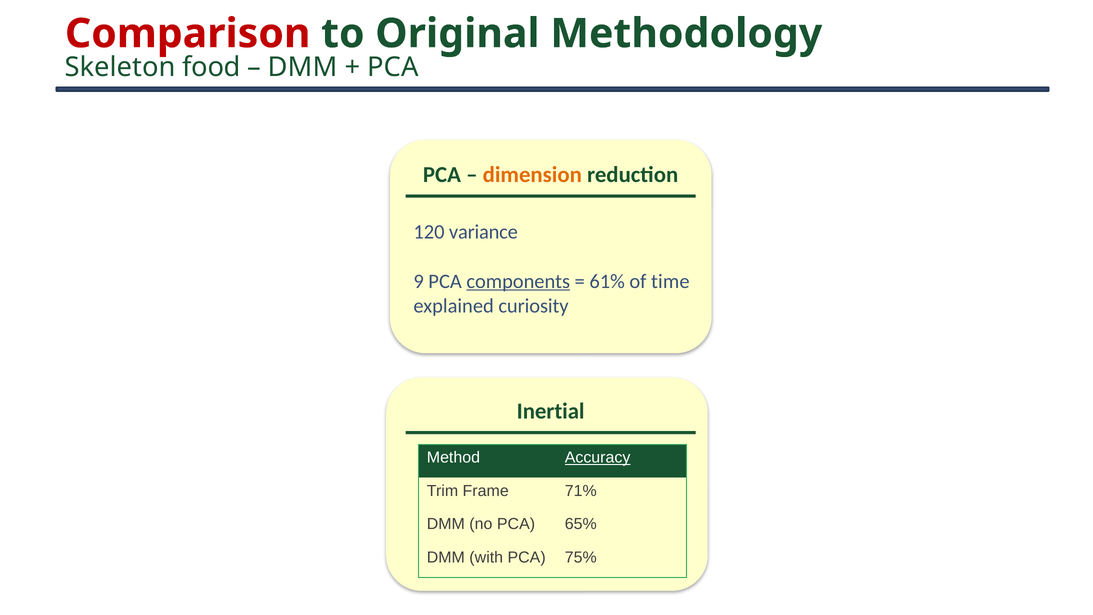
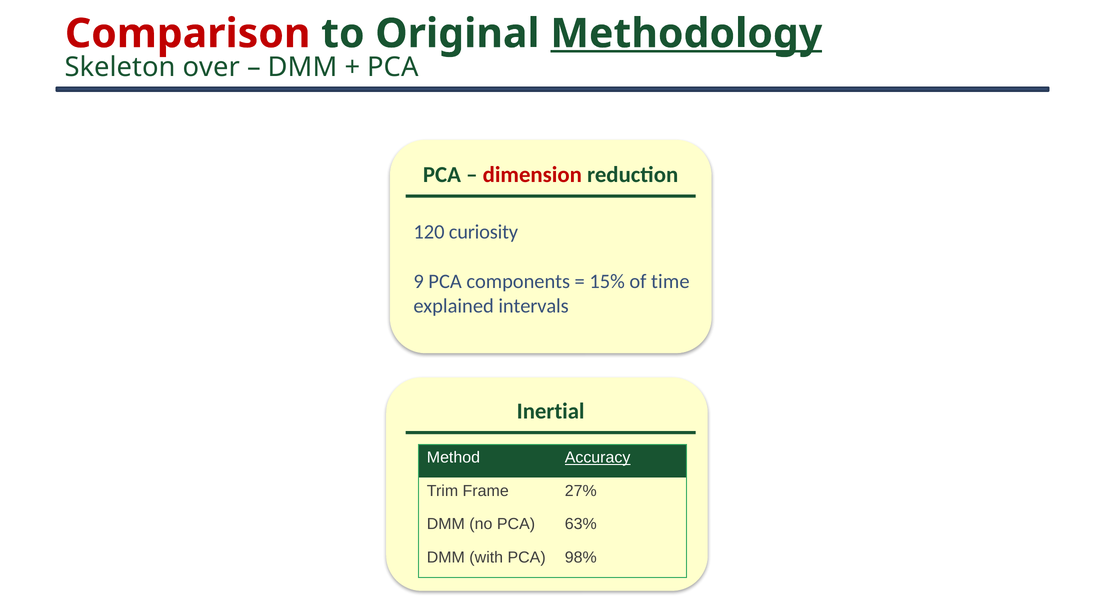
Methodology underline: none -> present (686, 34)
food: food -> over (211, 67)
dimension colour: orange -> red (532, 175)
variance: variance -> curiosity (483, 232)
components underline: present -> none (518, 281)
61%: 61% -> 15% (607, 281)
curiosity: curiosity -> intervals (534, 306)
71%: 71% -> 27% (581, 491)
65%: 65% -> 63% (581, 524)
75%: 75% -> 98% (581, 557)
